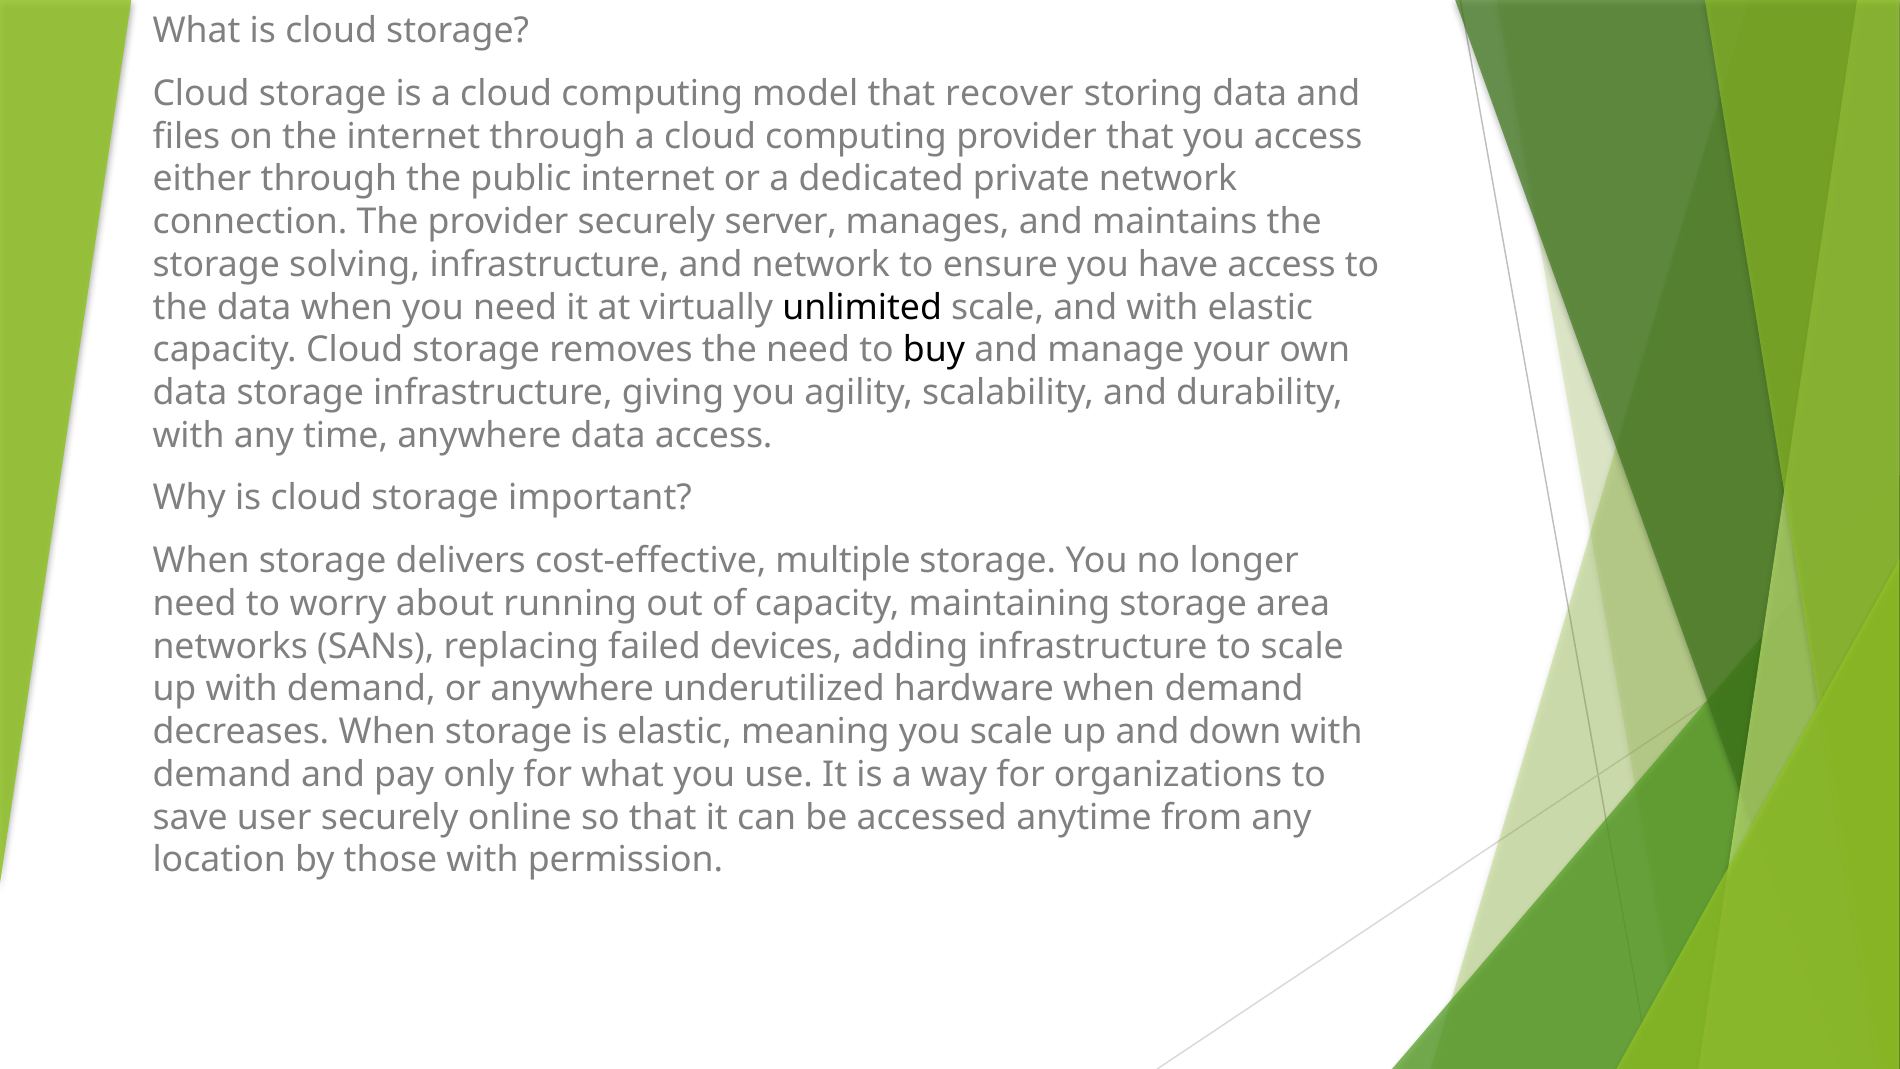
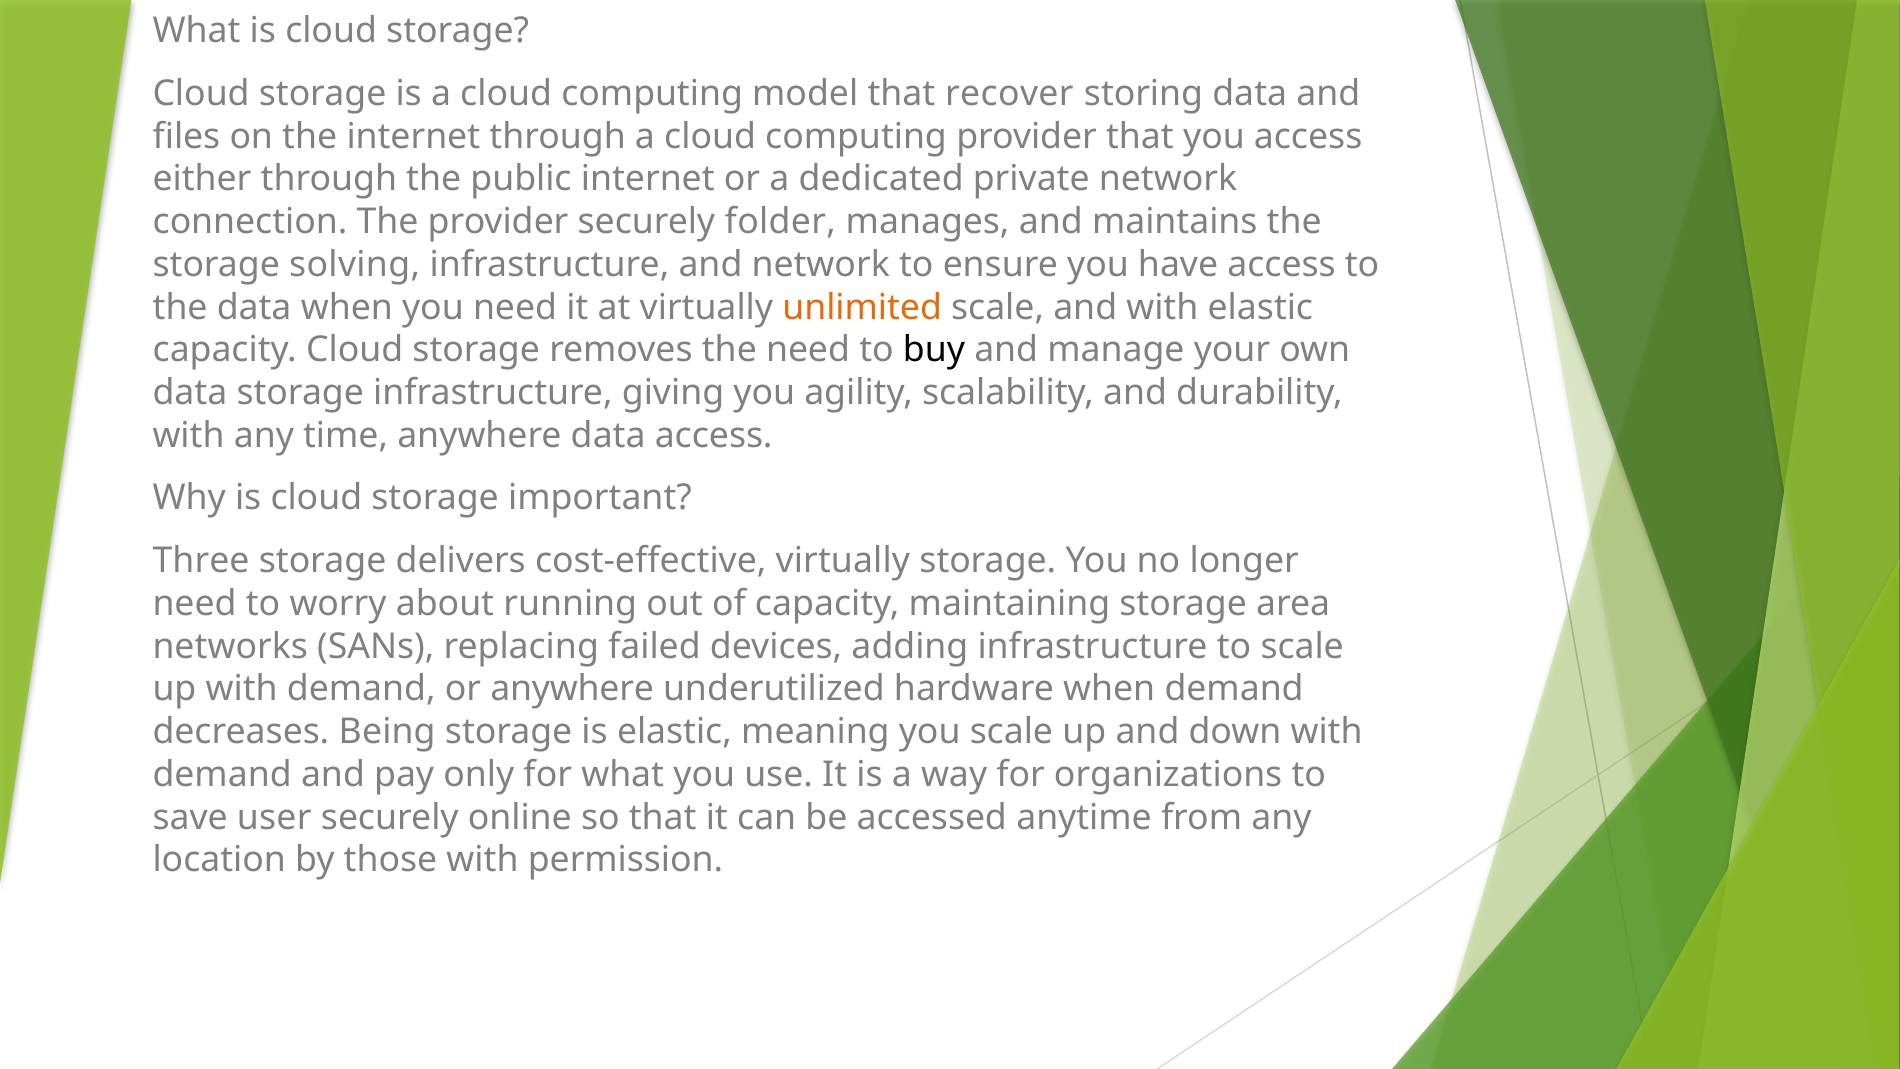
server: server -> folder (780, 222)
unlimited colour: black -> orange (862, 307)
When: When -> Three (201, 561)
cost-effective multiple: multiple -> virtually (843, 561)
decreases When: When -> Being (387, 732)
